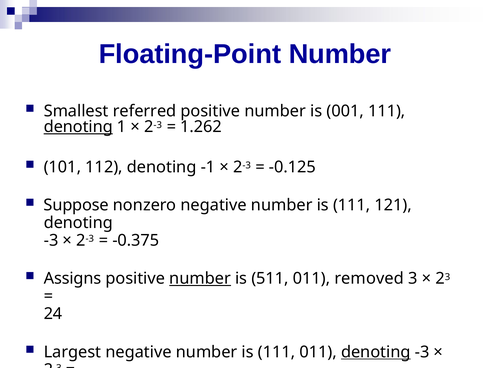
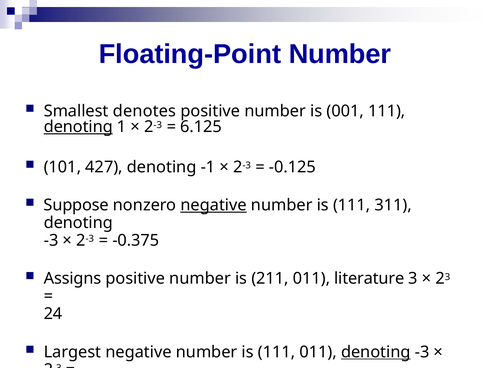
referred: referred -> denotes (145, 111)
1.262: 1.262 -> 6.125 (201, 127)
112: 112 -> 427 (104, 167)
negative underline: none -> present (214, 205)
121: 121 -> 311 (393, 205)
number underline: present -> none (200, 279)
511: 511 -> 211 (270, 279)
removed: removed -> literature (369, 279)
